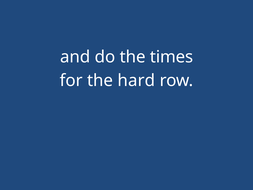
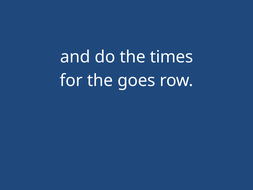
hard: hard -> goes (136, 80)
